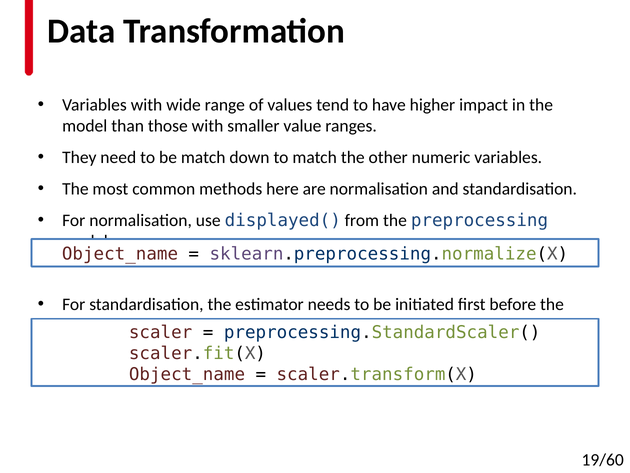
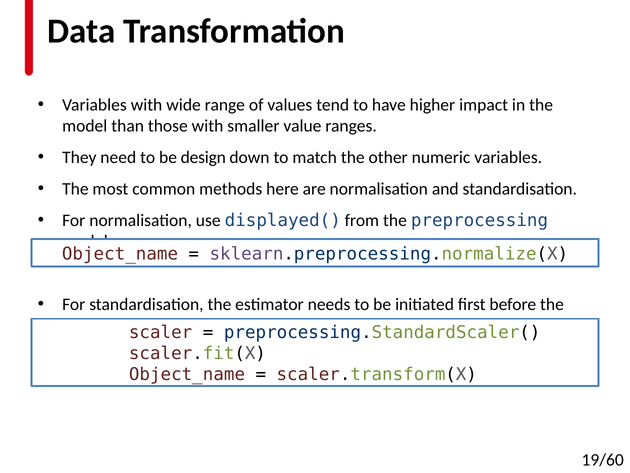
be match: match -> design (203, 157)
